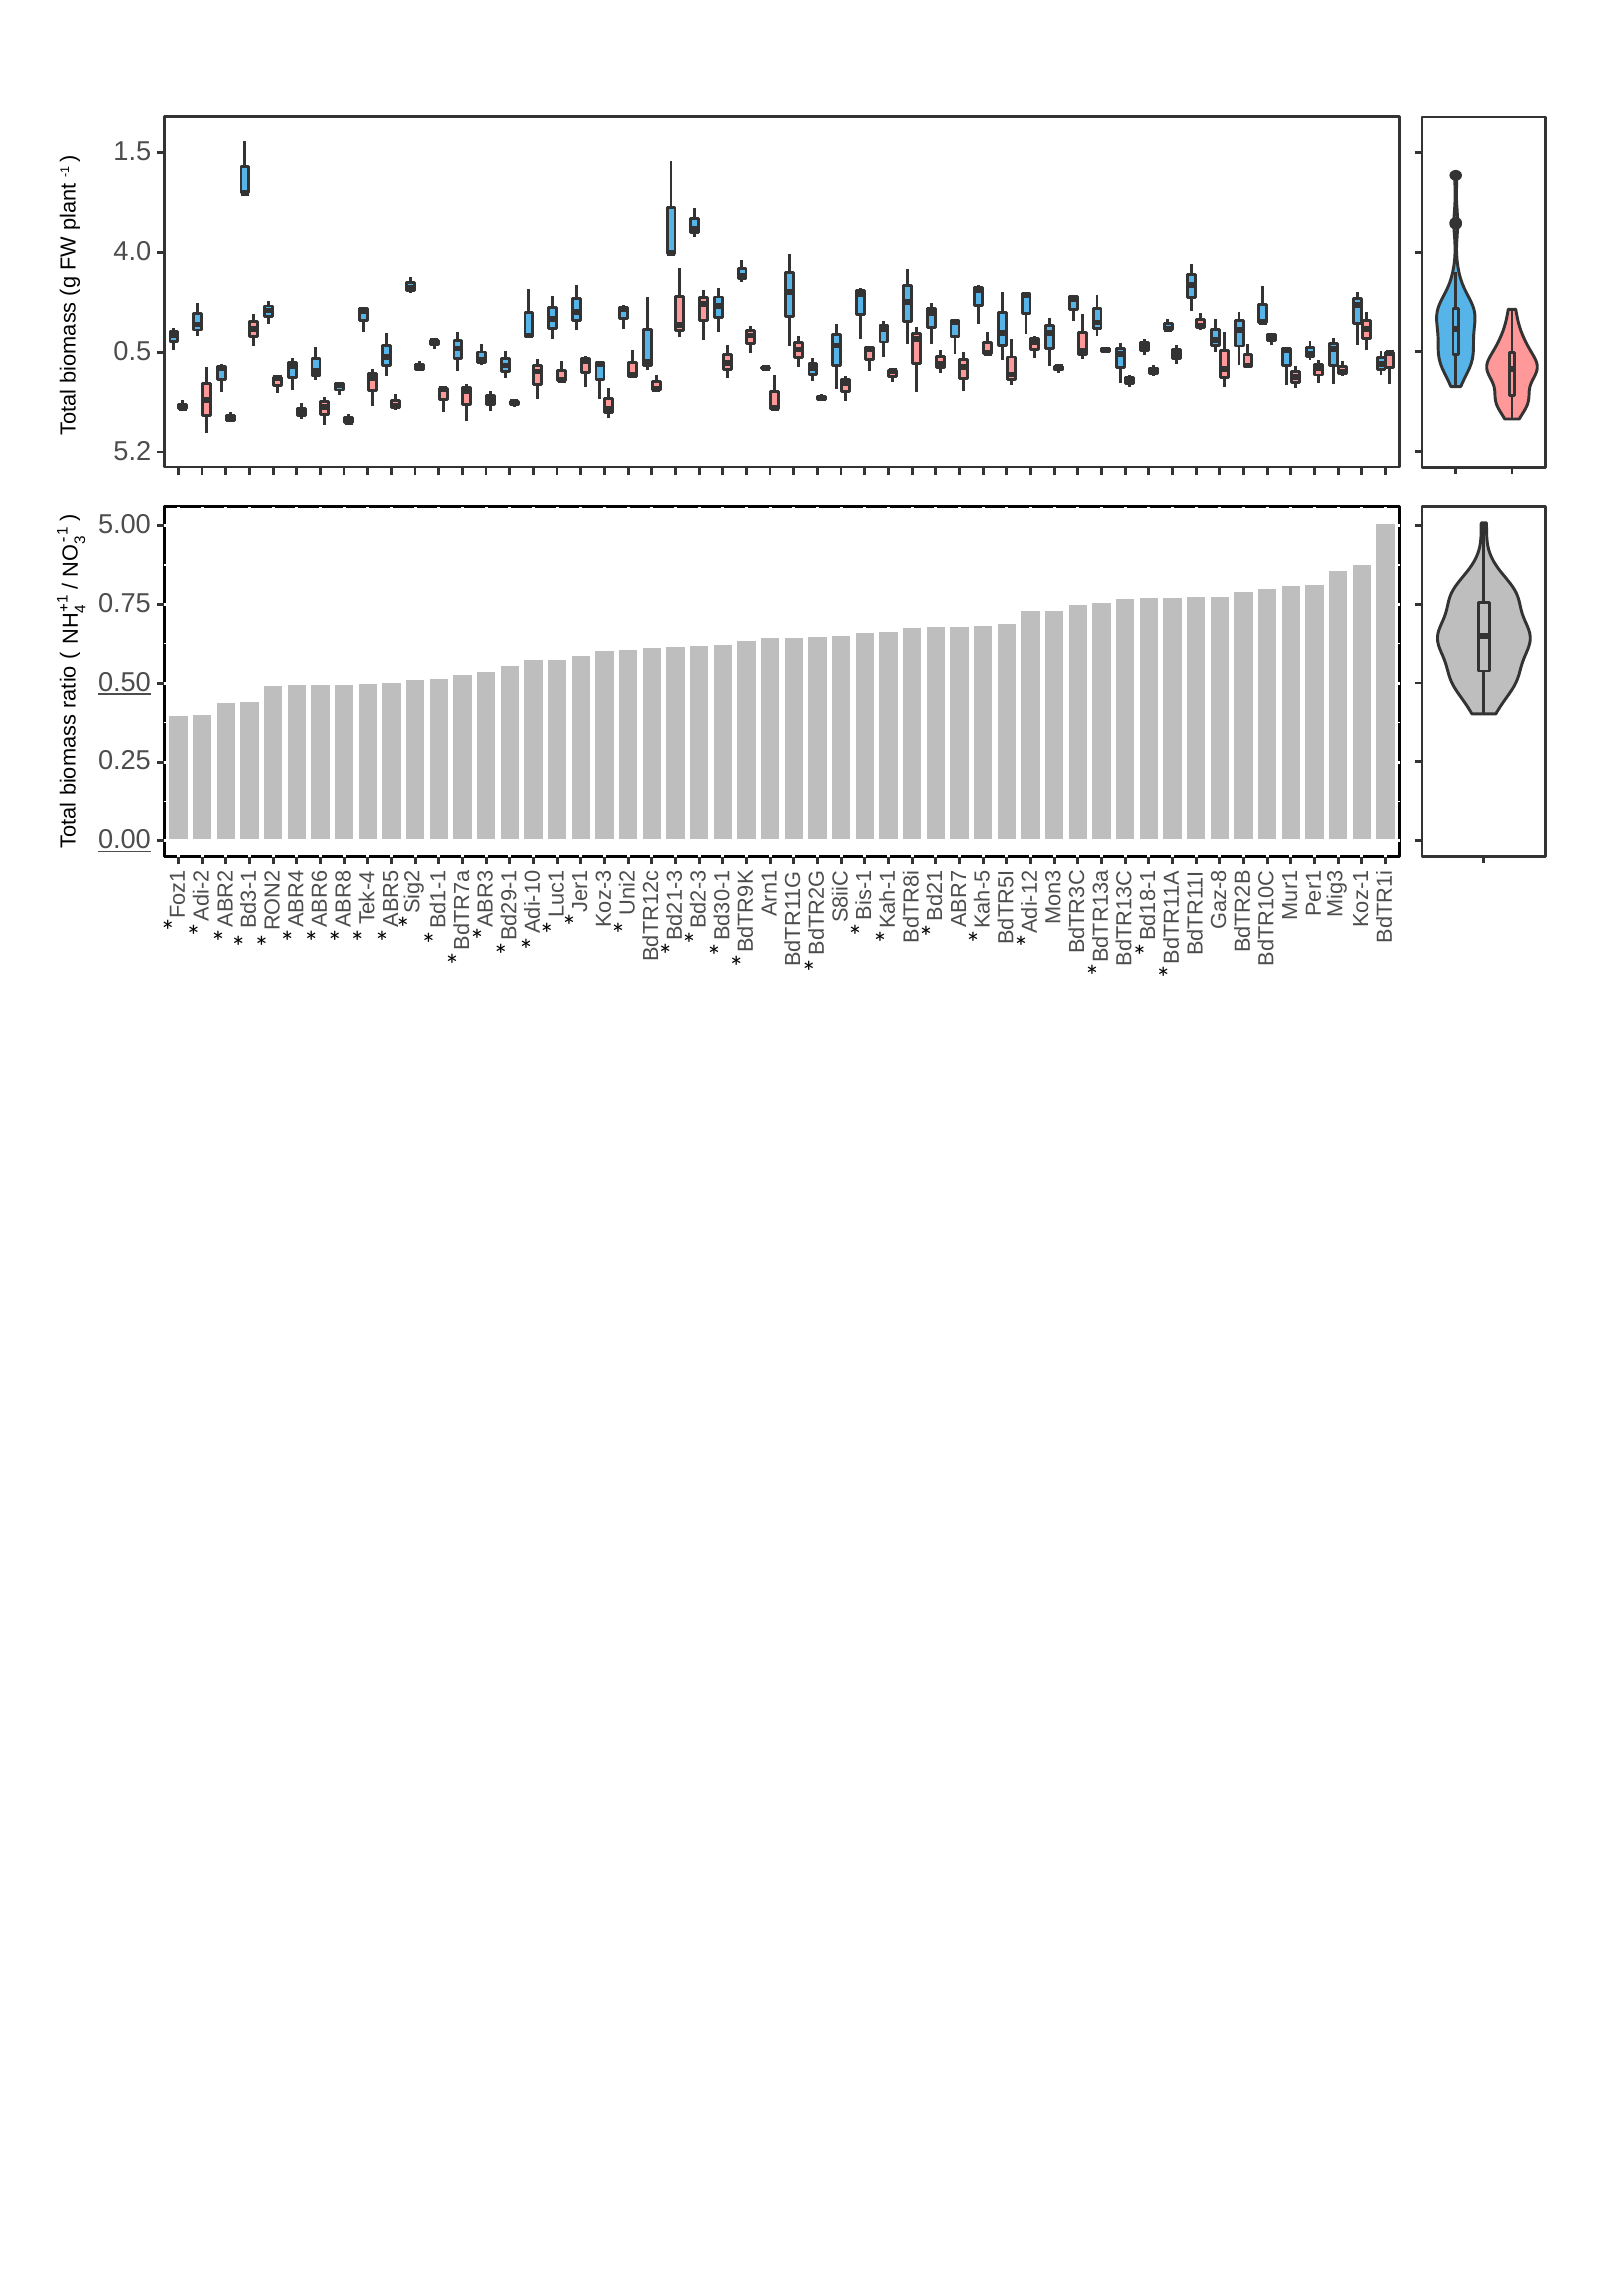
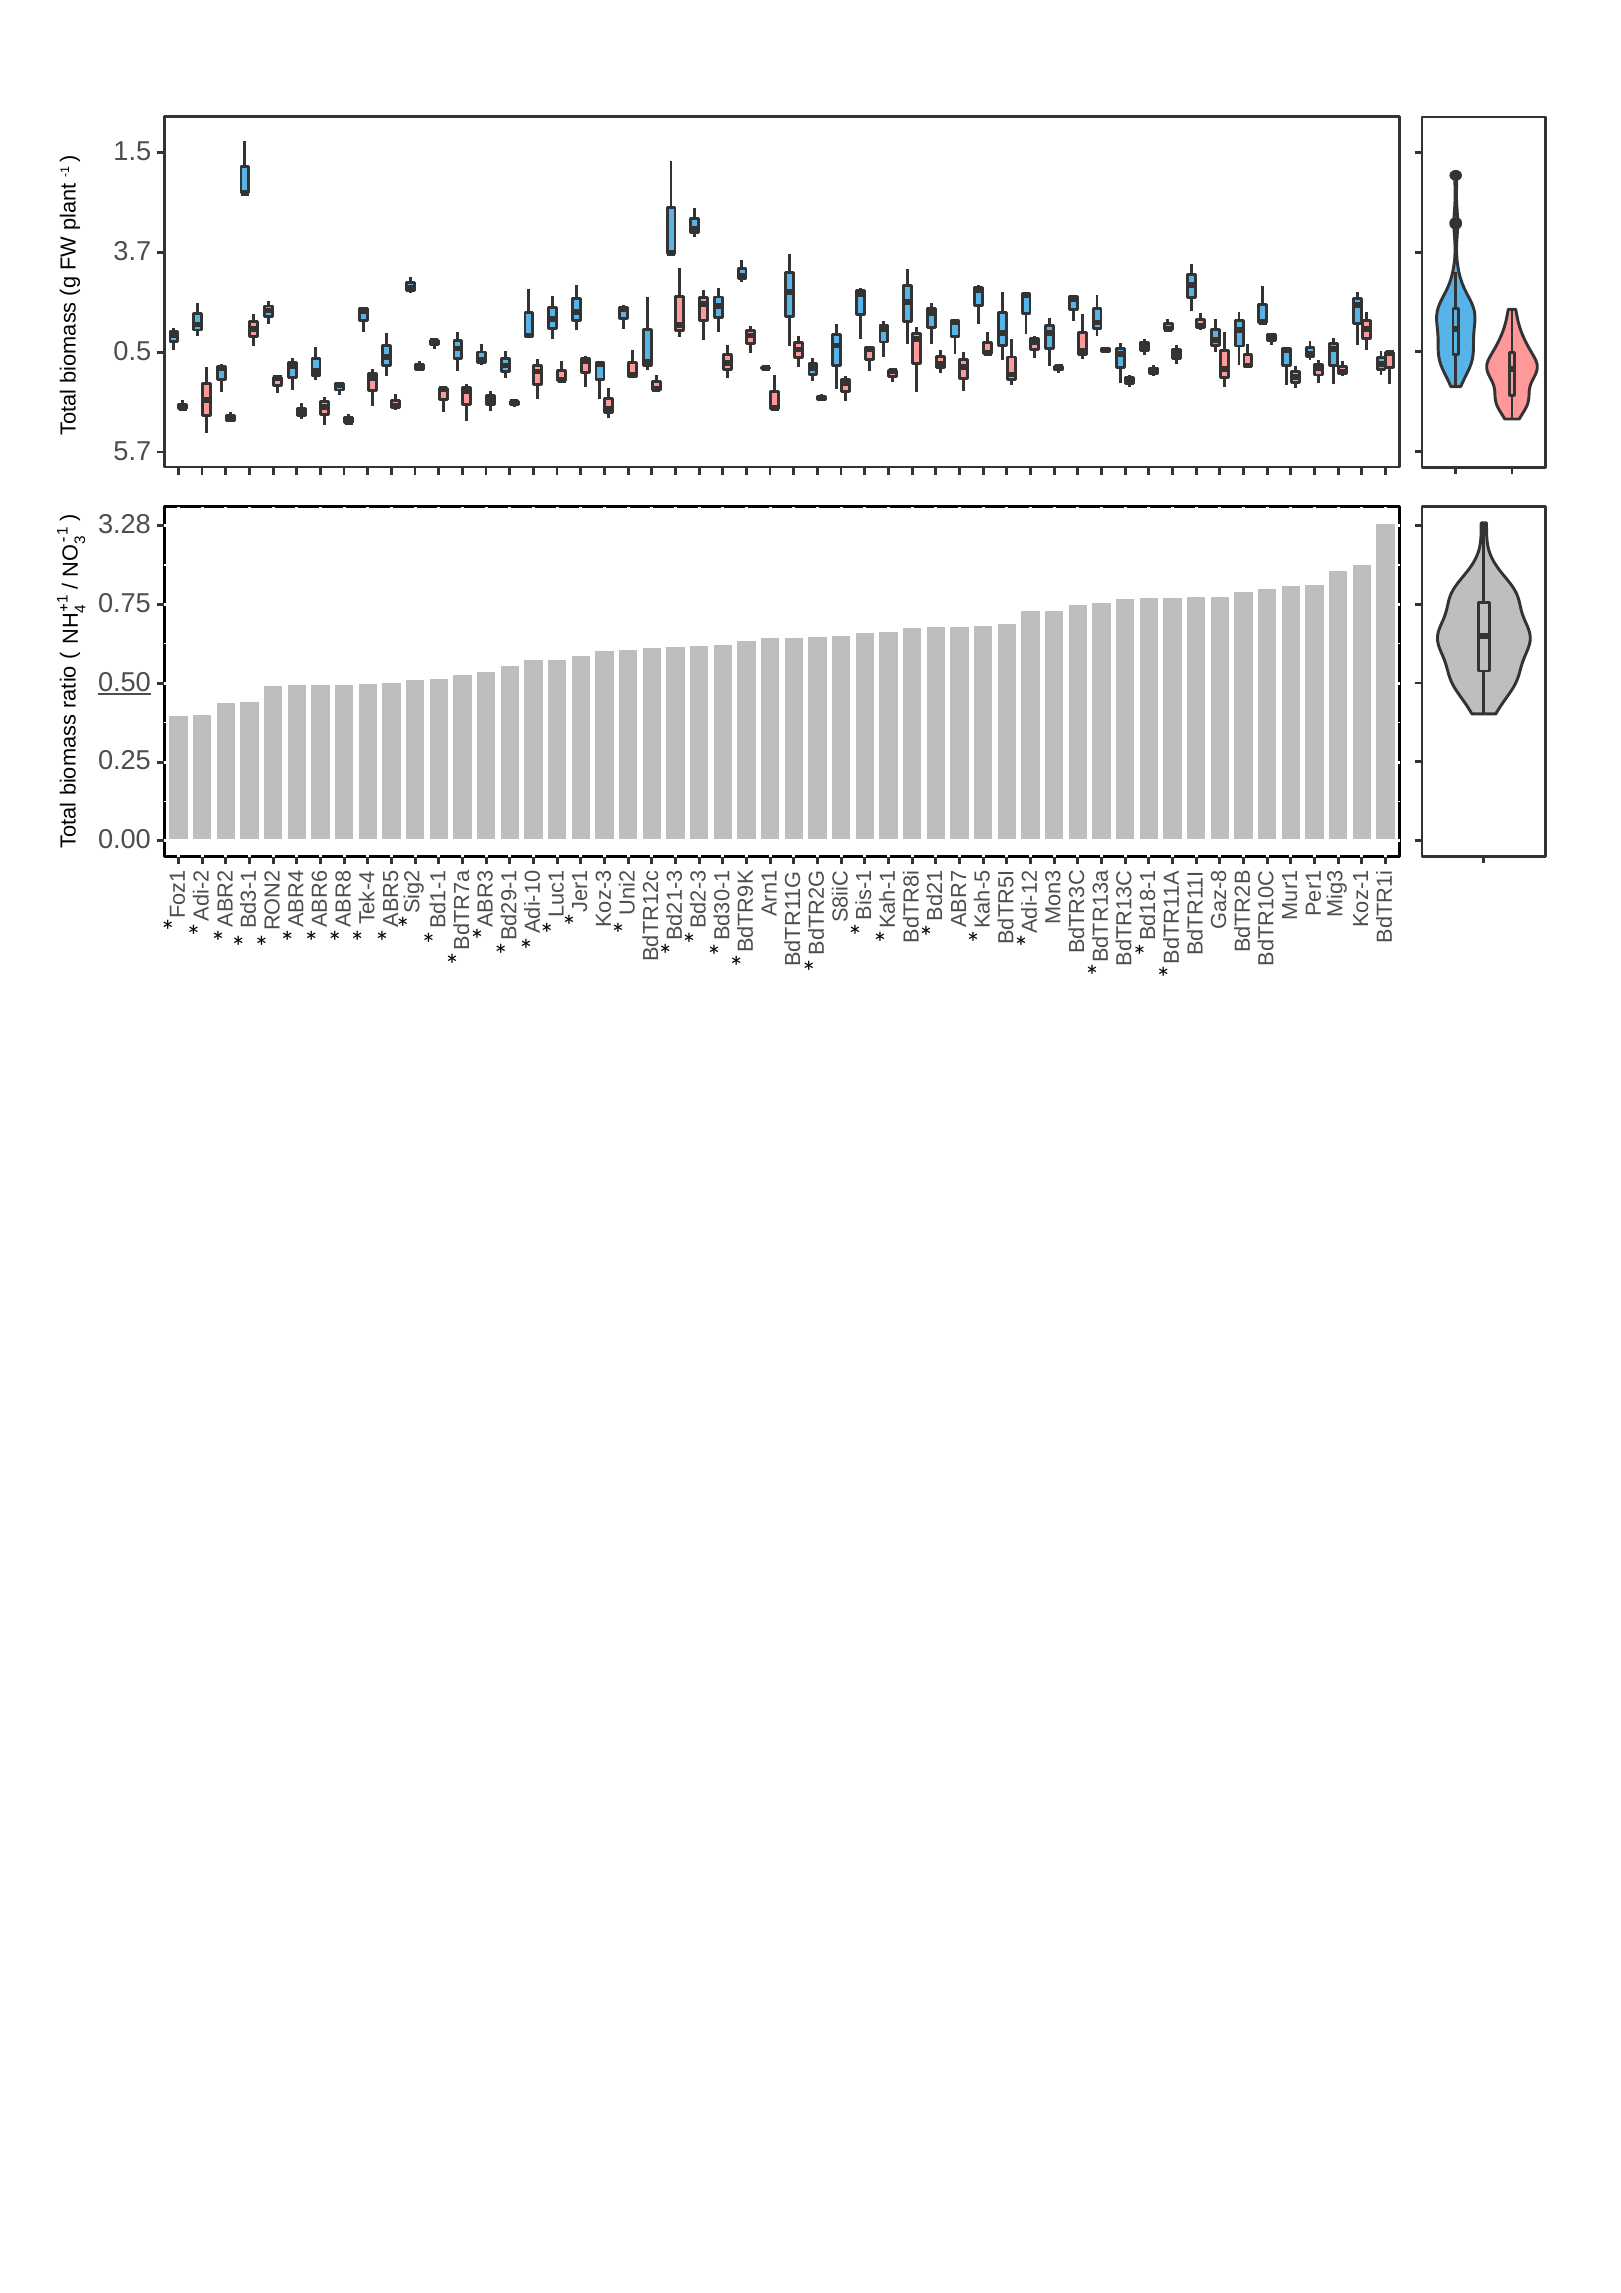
4.0: 4.0 -> 3.7 (132, 252)
5.2: 5.2 -> 5.7 (132, 451)
5.00: 5.00 -> 3.28 (124, 524)
0.00 underline: present -> none (124, 840)
